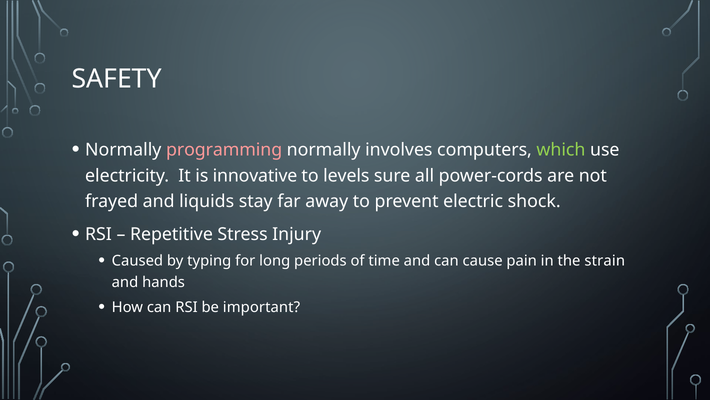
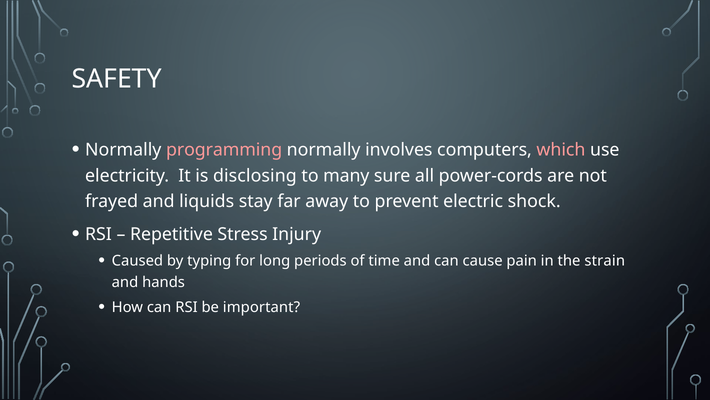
which colour: light green -> pink (561, 150)
innovative: innovative -> disclosing (255, 175)
levels: levels -> many (346, 175)
